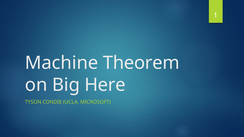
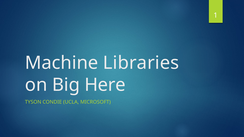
Theorem: Theorem -> Libraries (141, 63)
